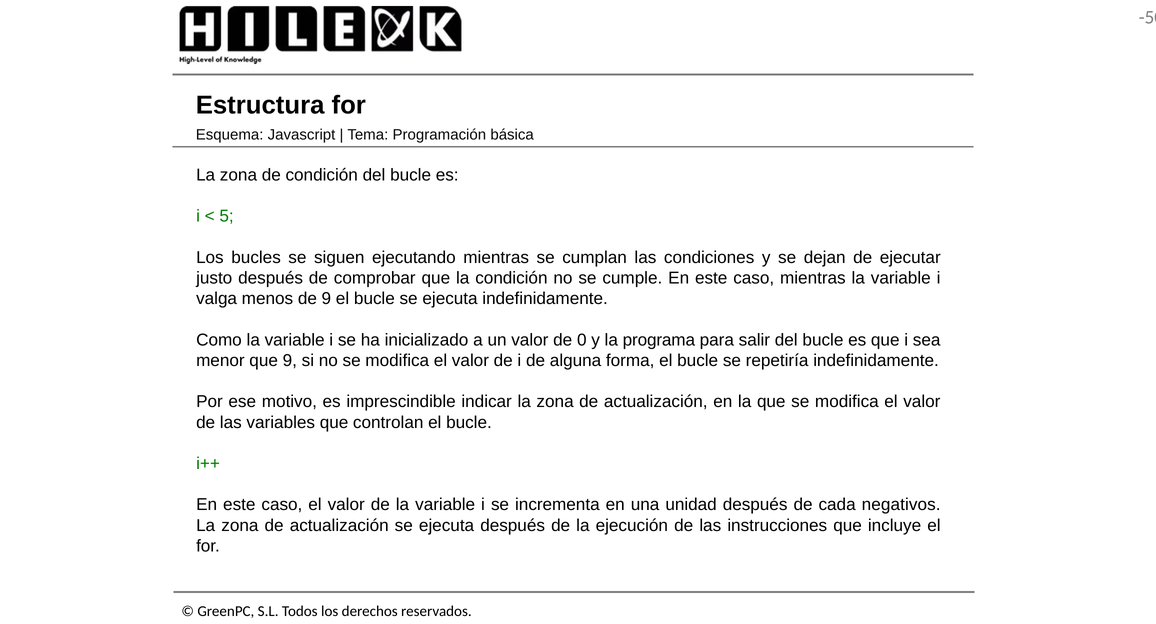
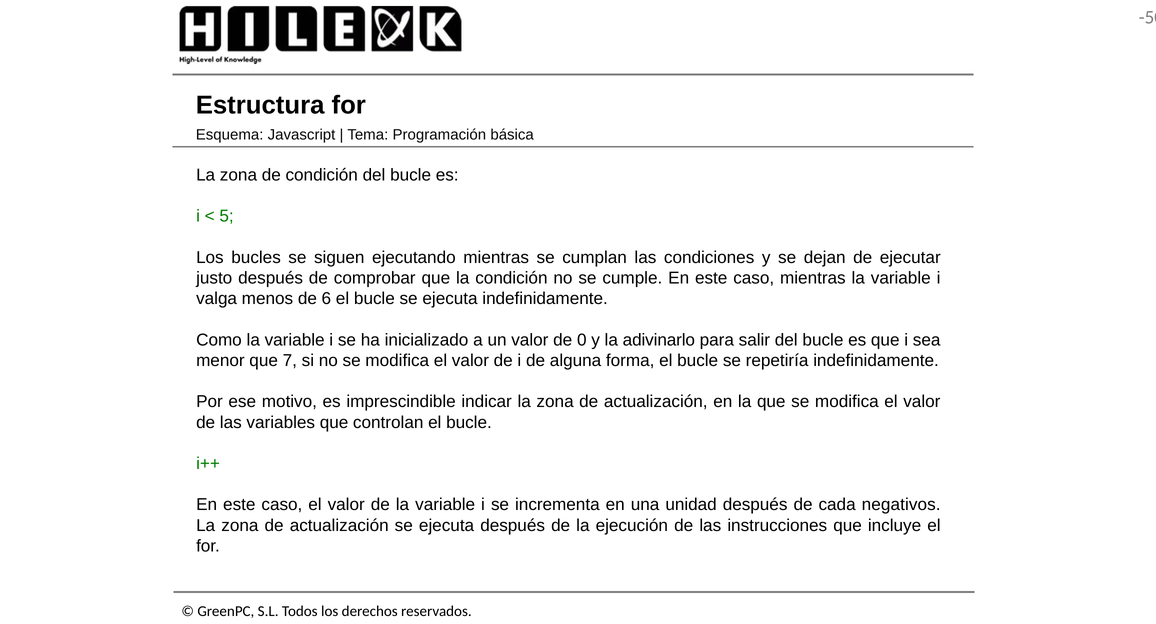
de 9: 9 -> 6 (326, 299)
programa: programa -> adivinarlo (659, 340)
que 9: 9 -> 7 (290, 360)
